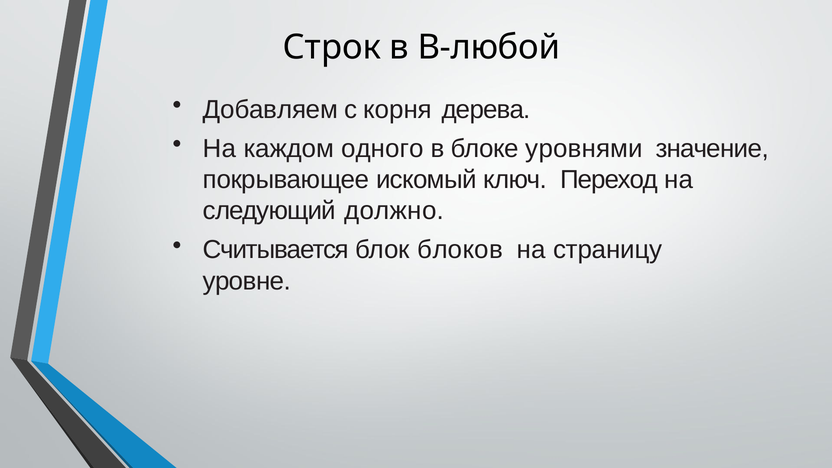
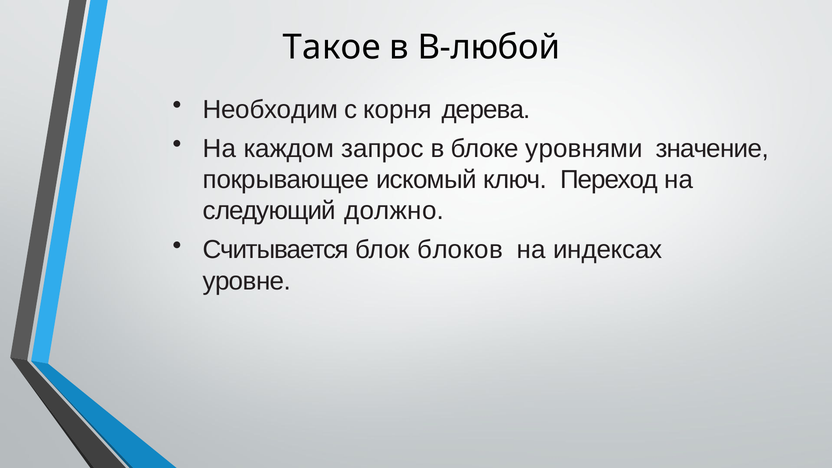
Строк: Строк -> Такое (332, 47)
Добавляем: Добавляем -> Необходим (270, 109)
одного: одного -> запрос (382, 148)
страницу: страницу -> индексах (608, 250)
